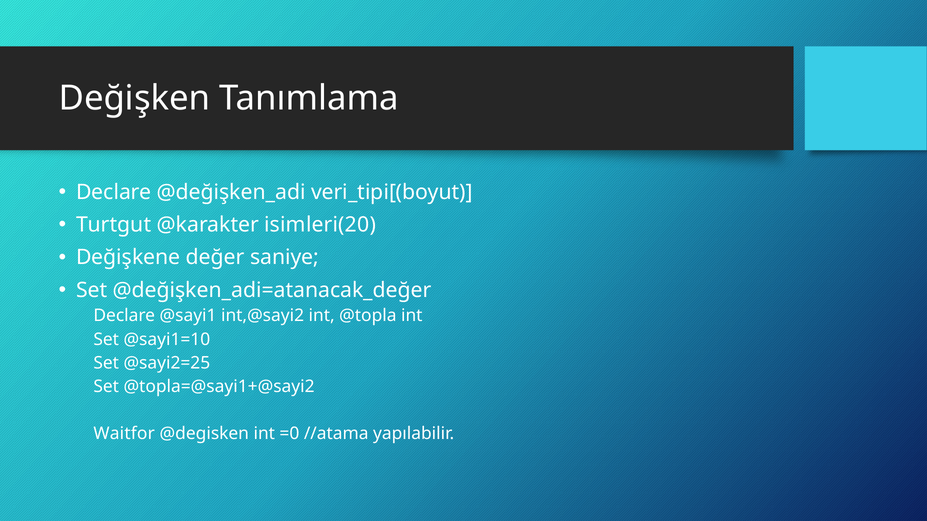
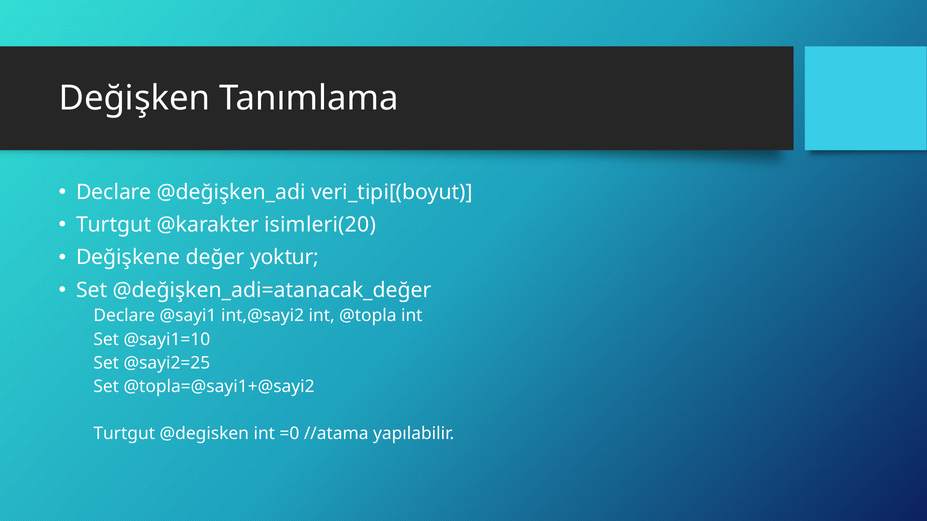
saniye: saniye -> yoktur (285, 258)
Waitfor: Waitfor -> Turtgut (124, 434)
